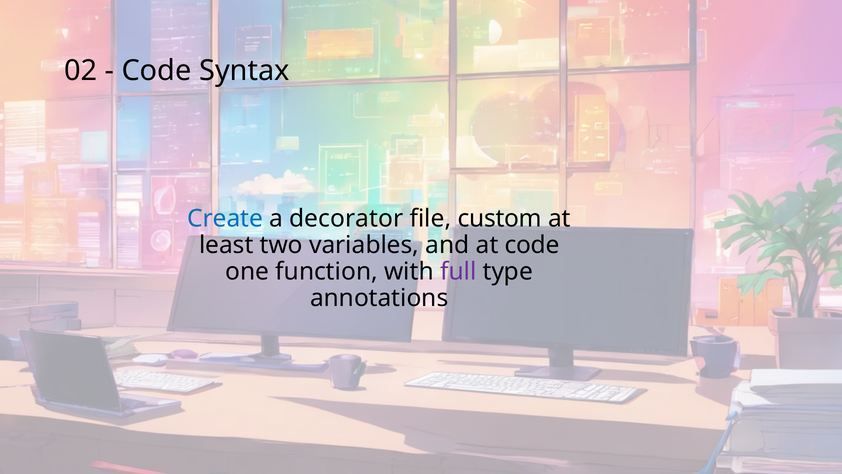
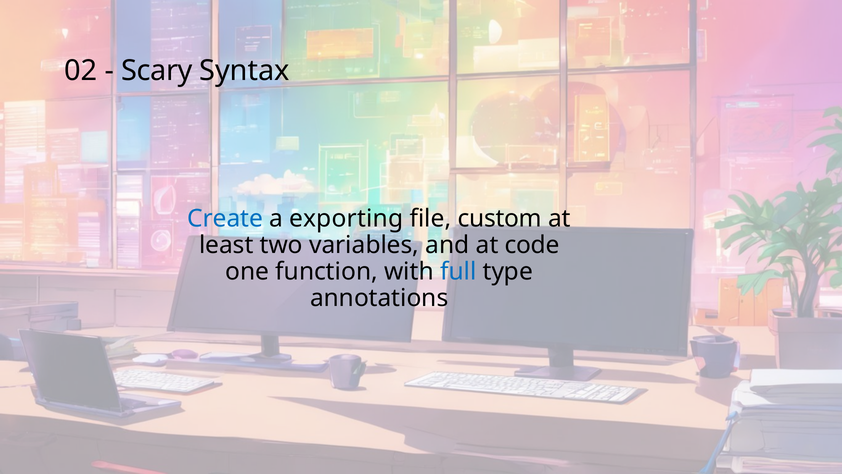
Code: Code -> Scary (157, 71)
decorator: decorator -> exporting (346, 218)
full colour: purple -> blue (458, 271)
